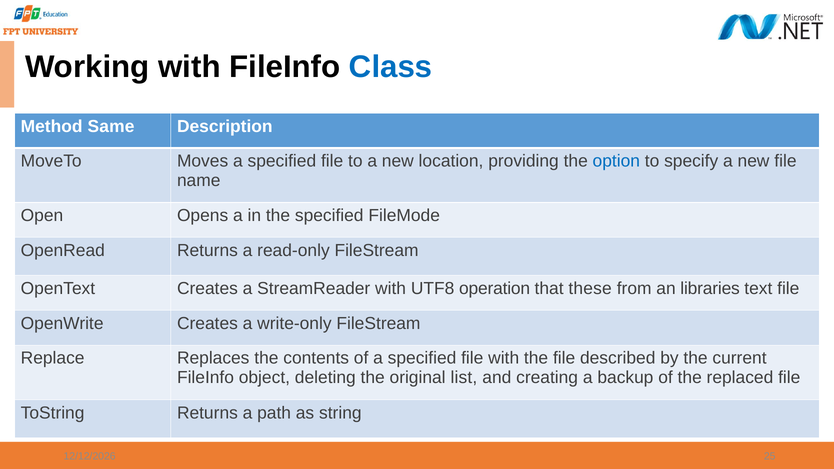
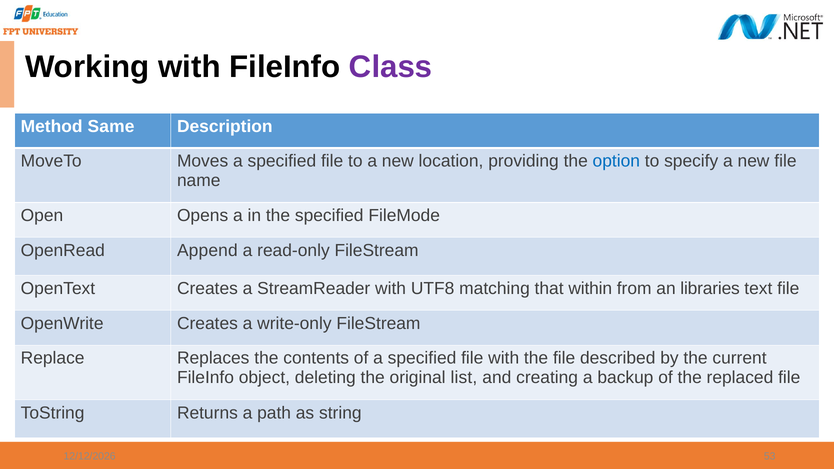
Class colour: blue -> purple (391, 67)
OpenRead Returns: Returns -> Append (207, 250)
operation: operation -> matching (495, 288)
these: these -> within (590, 288)
25: 25 -> 53 (770, 456)
